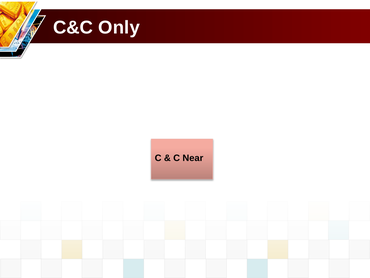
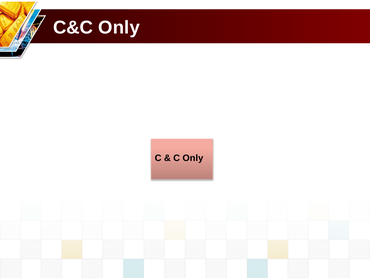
C Near: Near -> Only (193, 158)
